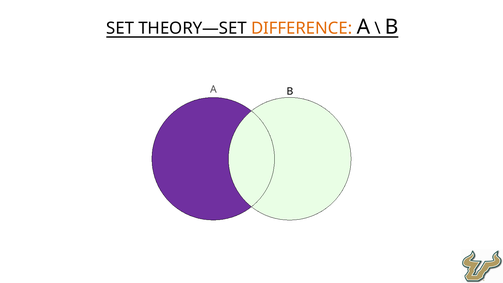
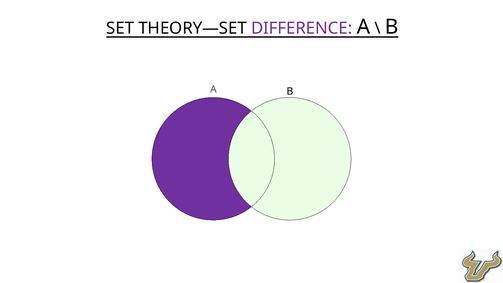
DIFFERENCE colour: orange -> purple (302, 28)
